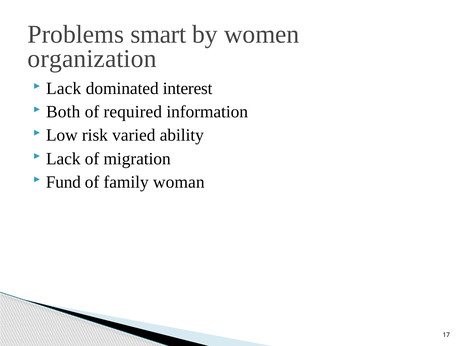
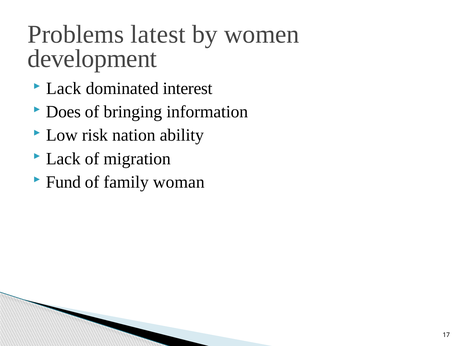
smart: smart -> latest (158, 34)
organization: organization -> development (92, 59)
Both: Both -> Does (63, 112)
required: required -> bringing (133, 112)
varied: varied -> nation (134, 135)
